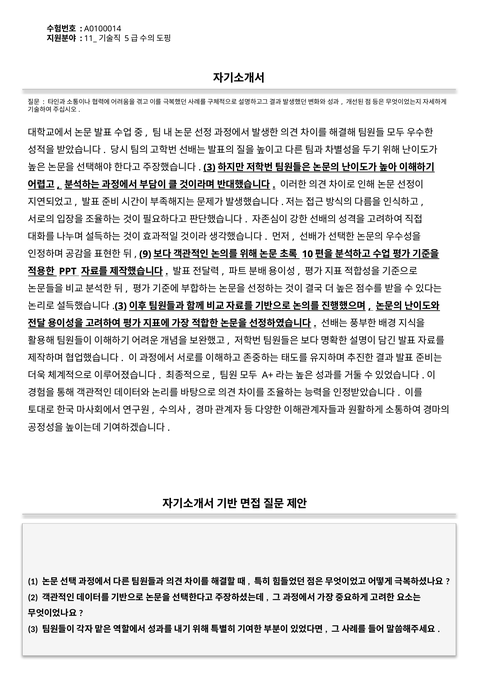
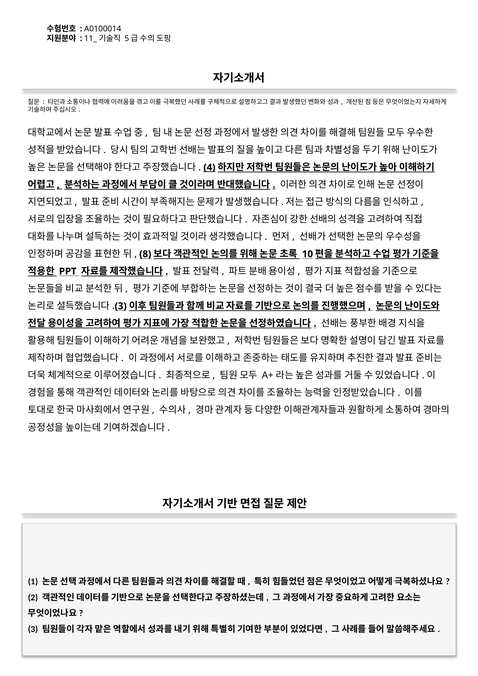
3: 3 -> 4 (209, 167)
9: 9 -> 8 (145, 254)
